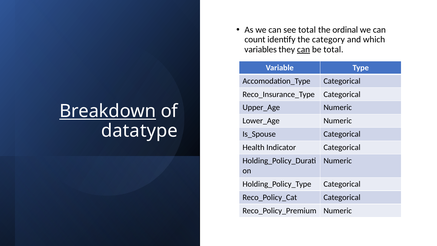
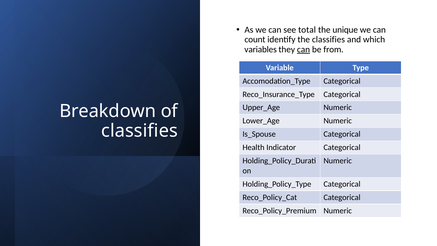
ordinal: ordinal -> unique (345, 30)
the category: category -> classifies (328, 40)
be total: total -> from (333, 49)
Breakdown underline: present -> none (108, 111)
datatype: datatype -> classifies (140, 131)
